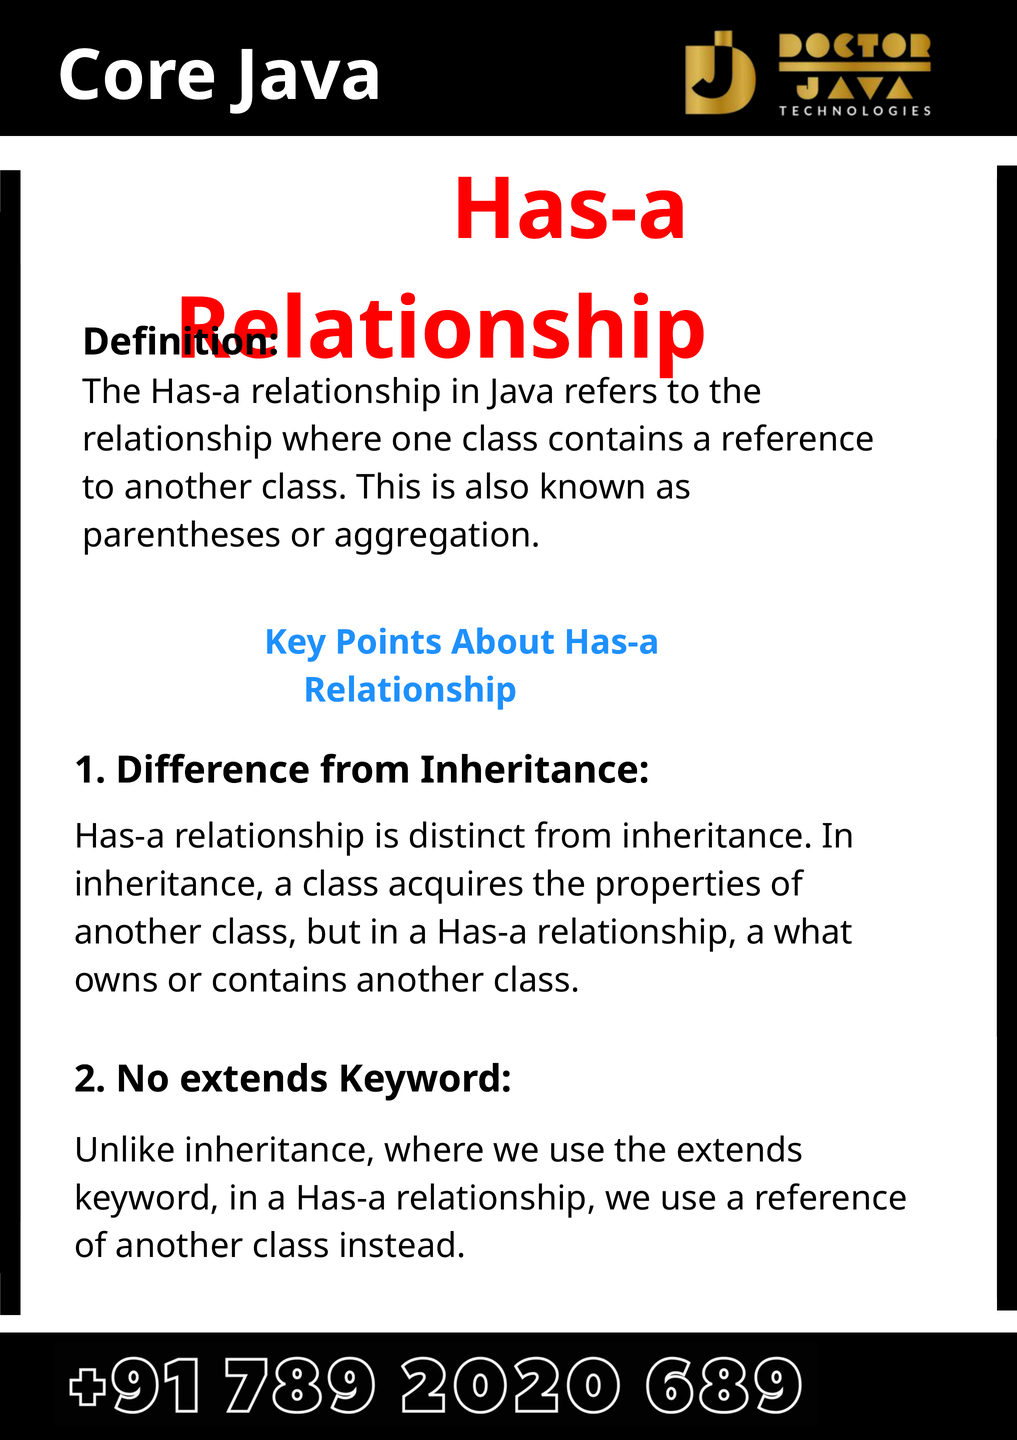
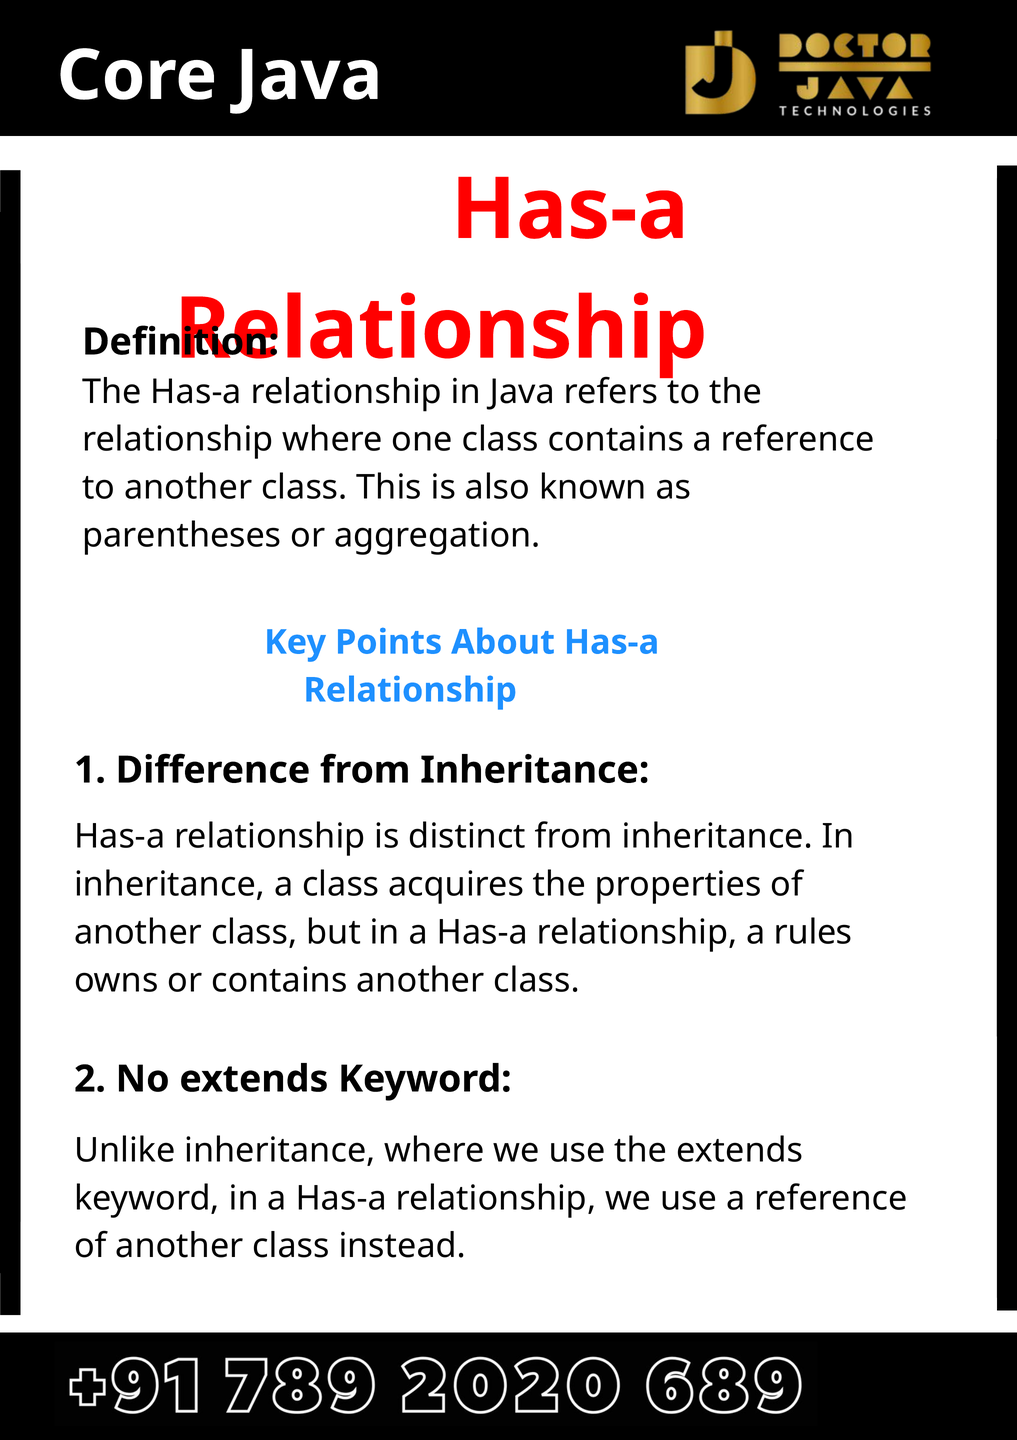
what: what -> rules (813, 932)
